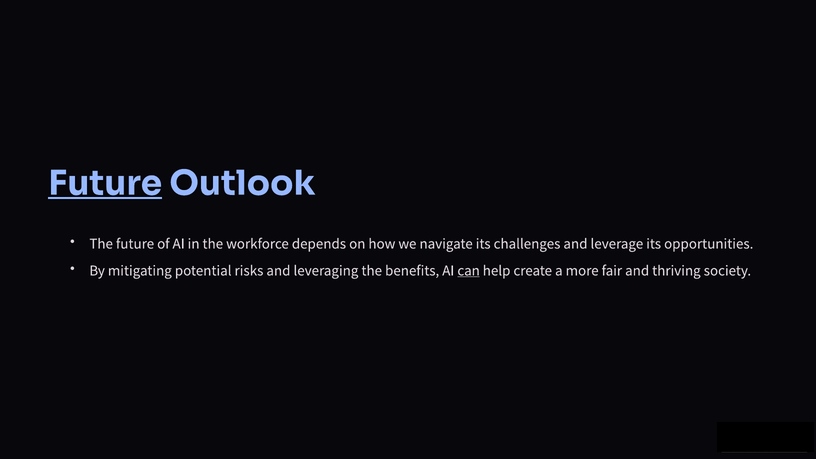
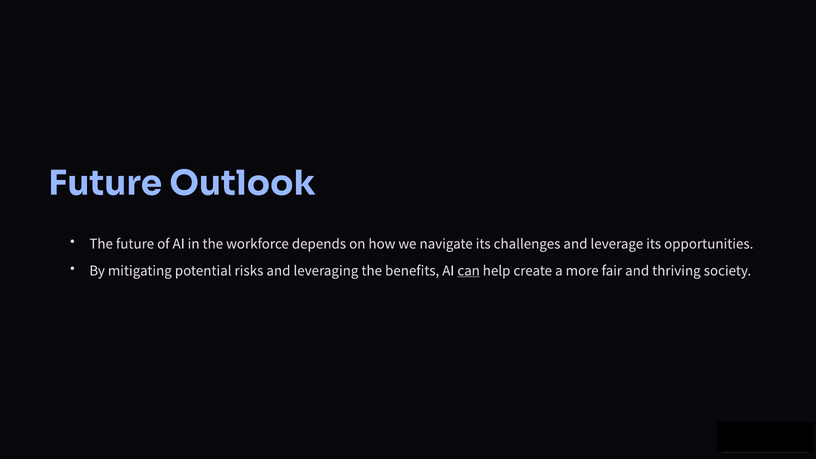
Future underline: present -> none (105, 183)
